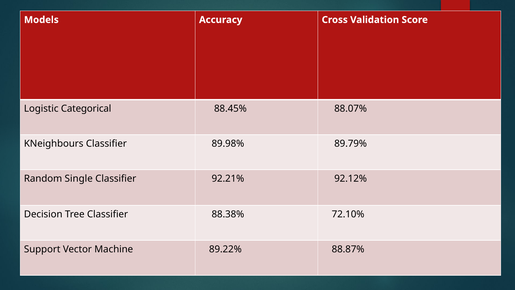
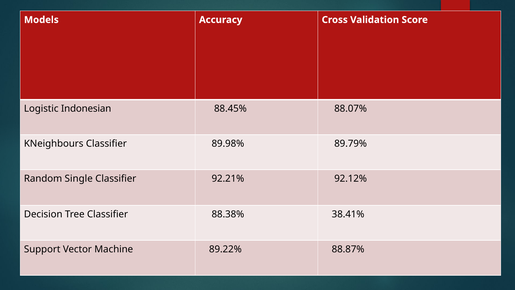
Categorical: Categorical -> Indonesian (86, 109)
72.10%: 72.10% -> 38.41% (348, 214)
